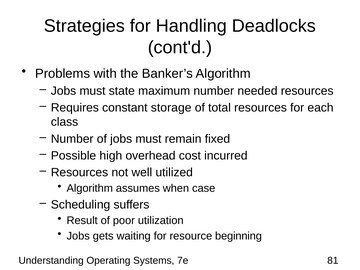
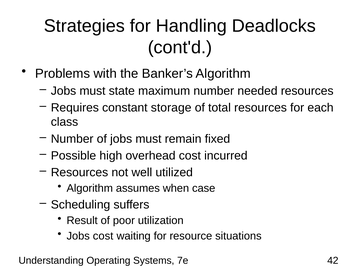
Jobs gets: gets -> cost (103, 236)
beginning: beginning -> situations (238, 236)
81: 81 -> 42 (333, 261)
